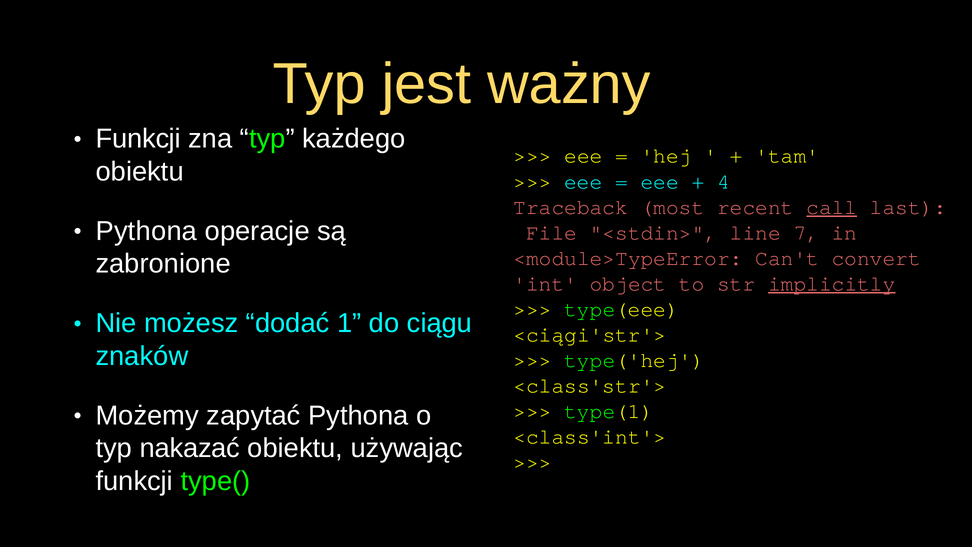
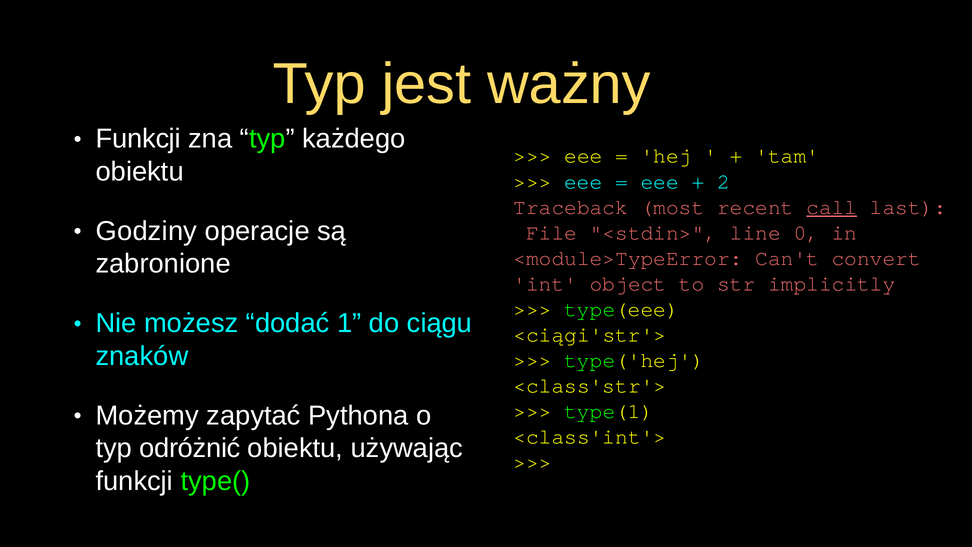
4: 4 -> 2 (723, 181)
Pythona: Pythona -> Godziny (146, 231)
7: 7 -> 0 (806, 232)
implicitly underline: present -> none (832, 284)
nakazać: nakazać -> odróżnić (190, 448)
